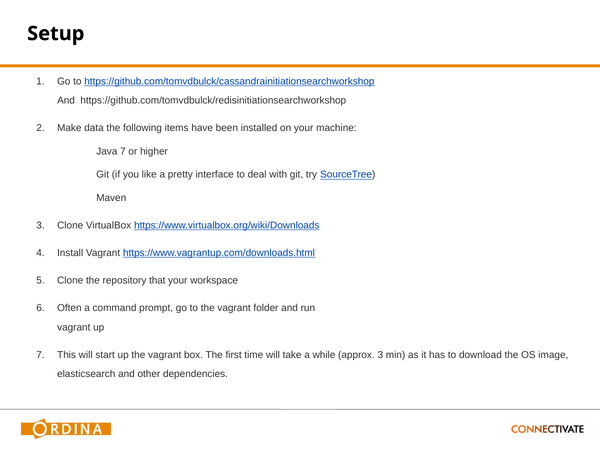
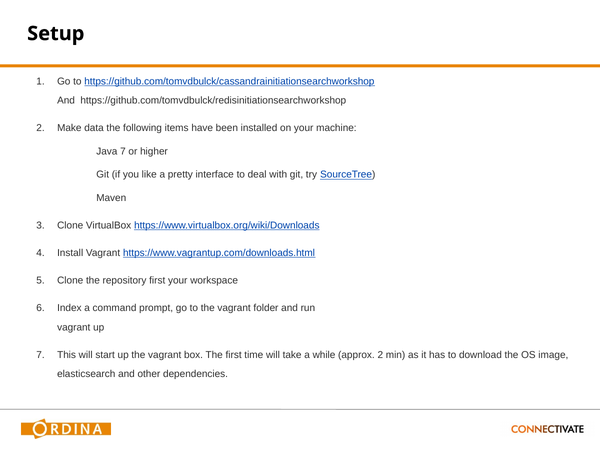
repository that: that -> first (157, 281)
Often: Often -> Index (69, 308)
approx 3: 3 -> 2 (380, 355)
